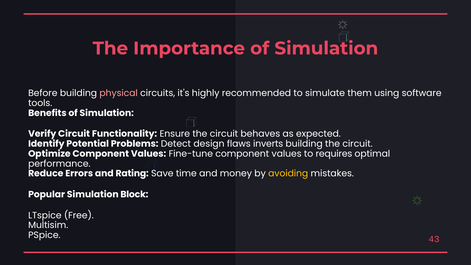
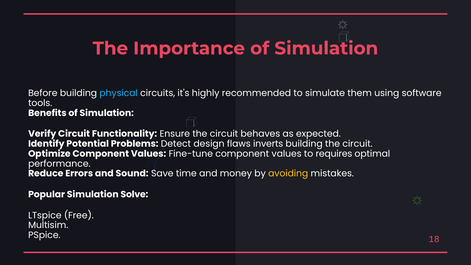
physical colour: pink -> light blue (119, 93)
Rating: Rating -> Sound (132, 174)
Block: Block -> Solve (134, 194)
43: 43 -> 18 (434, 239)
